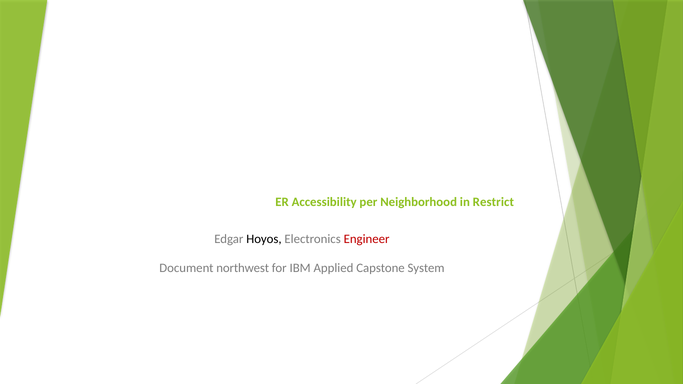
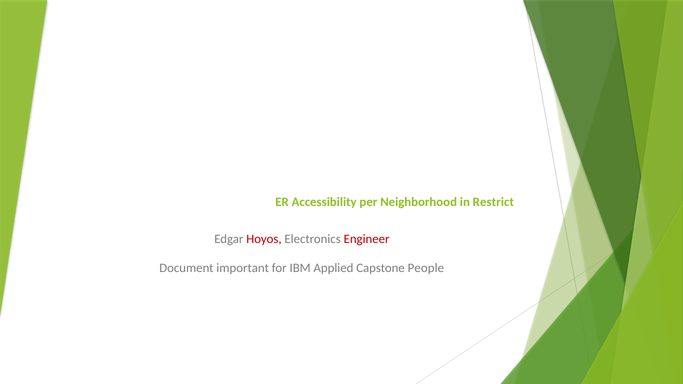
Hoyos colour: black -> red (264, 239)
northwest: northwest -> important (243, 268)
System: System -> People (426, 268)
